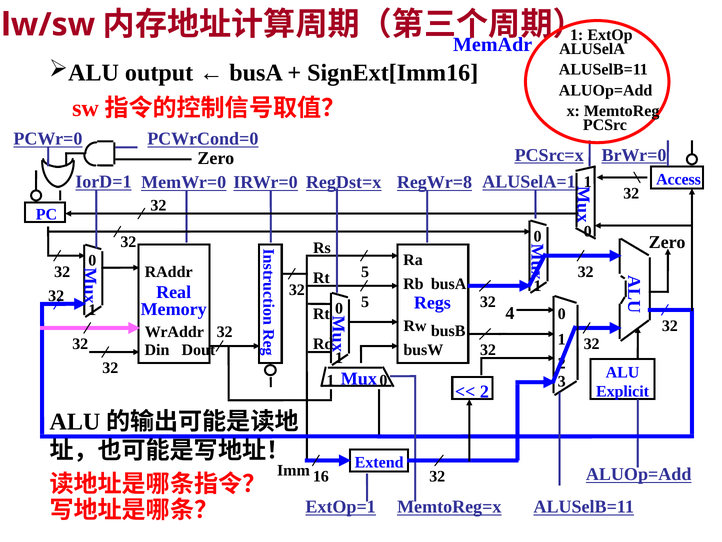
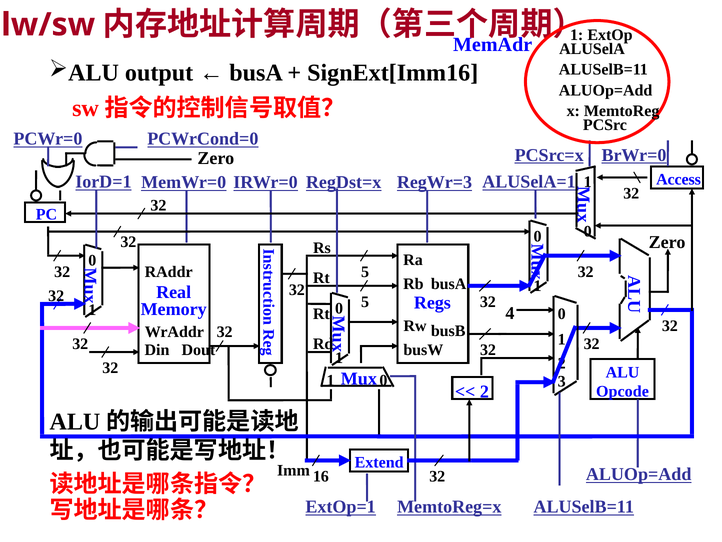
RegWr=8: RegWr=8 -> RegWr=3 (434, 182)
Explicit: Explicit -> Opcode (622, 391)
